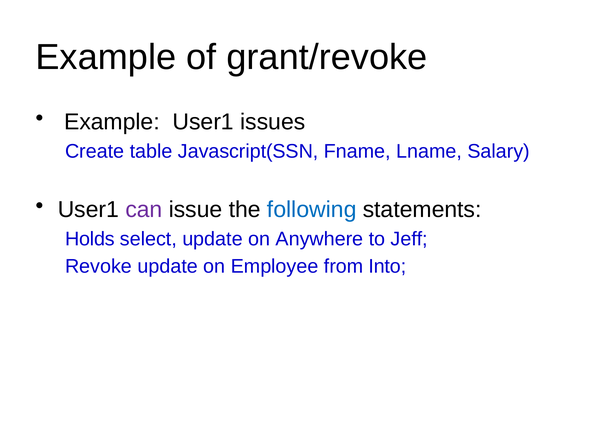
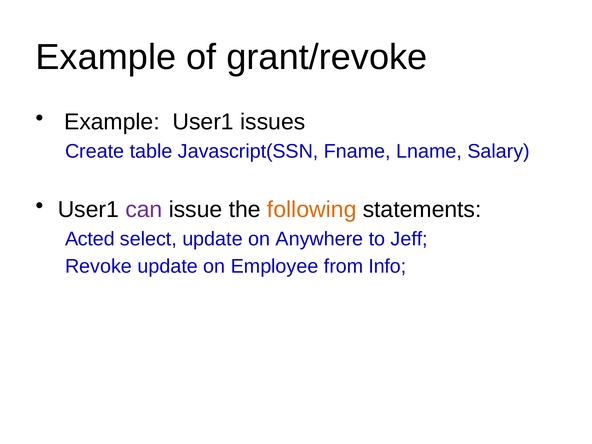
following colour: blue -> orange (312, 209)
Holds: Holds -> Acted (90, 239)
Into: Into -> Info (387, 266)
